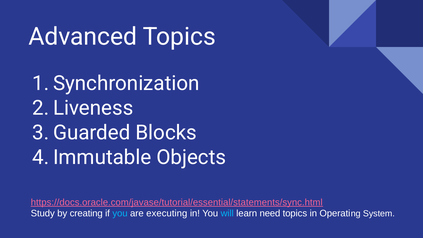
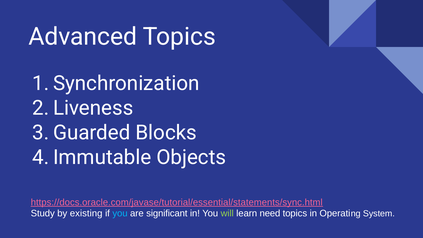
creating: creating -> existing (86, 213)
executing: executing -> significant (167, 213)
will colour: light blue -> light green (227, 213)
